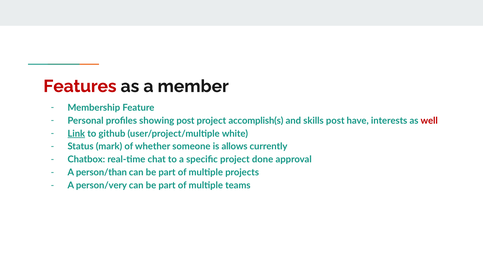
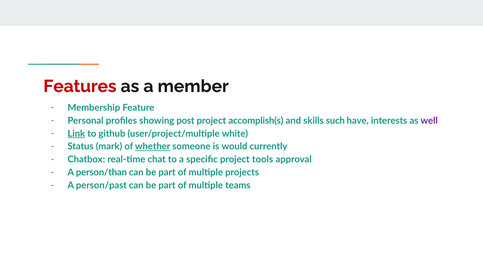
skills post: post -> such (335, 120)
well colour: red -> purple (429, 120)
whether underline: none -> present (153, 146)
allows: allows -> would (234, 146)
done: done -> tools (263, 159)
person/very: person/very -> person/past (101, 185)
